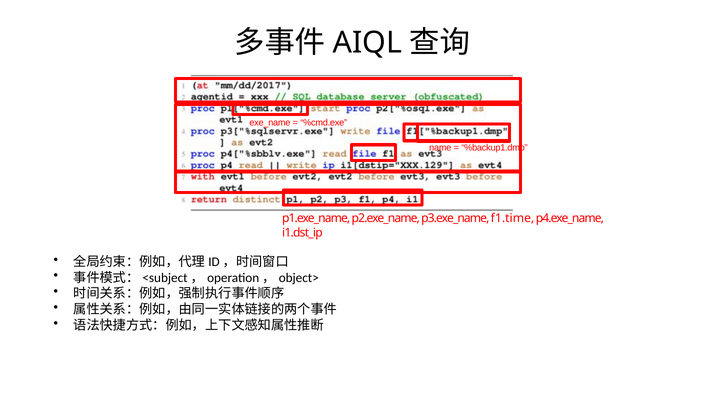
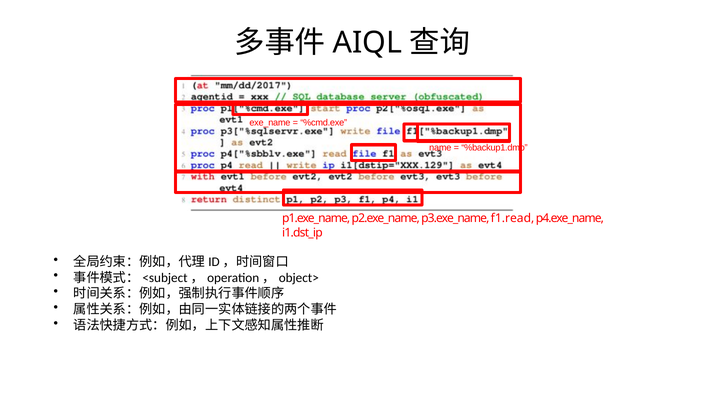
f1.time: f1.time -> f1.read (513, 219)
